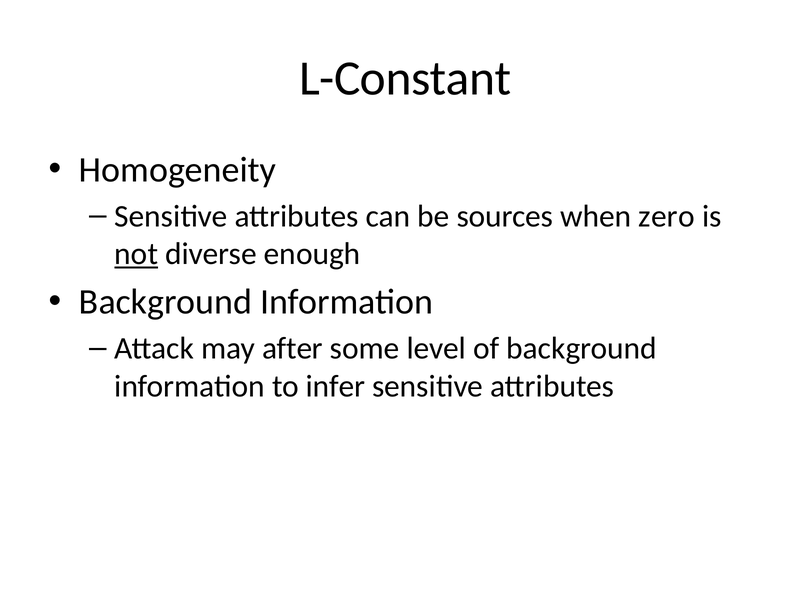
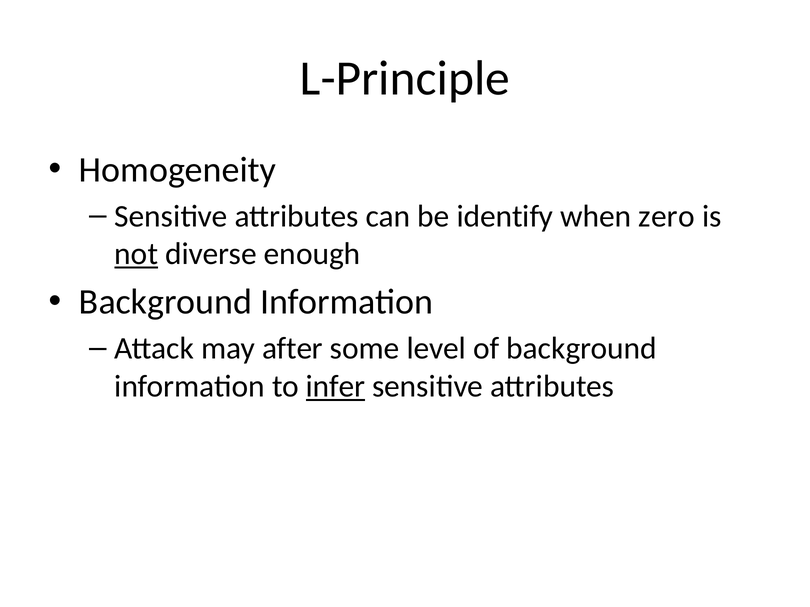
L-Constant: L-Constant -> L-Principle (405, 78)
sources: sources -> identify (505, 216)
infer underline: none -> present (336, 387)
